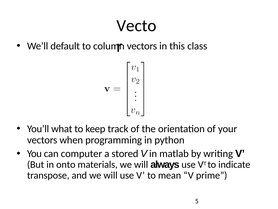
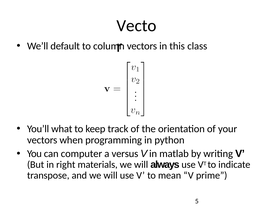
stored: stored -> versus (125, 153)
onto: onto -> right (66, 164)
